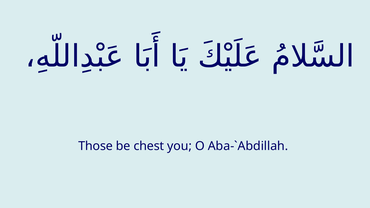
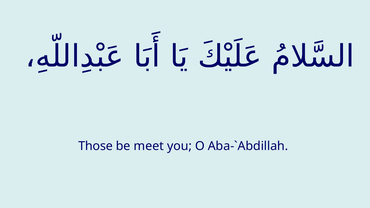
chest: chest -> meet (149, 146)
